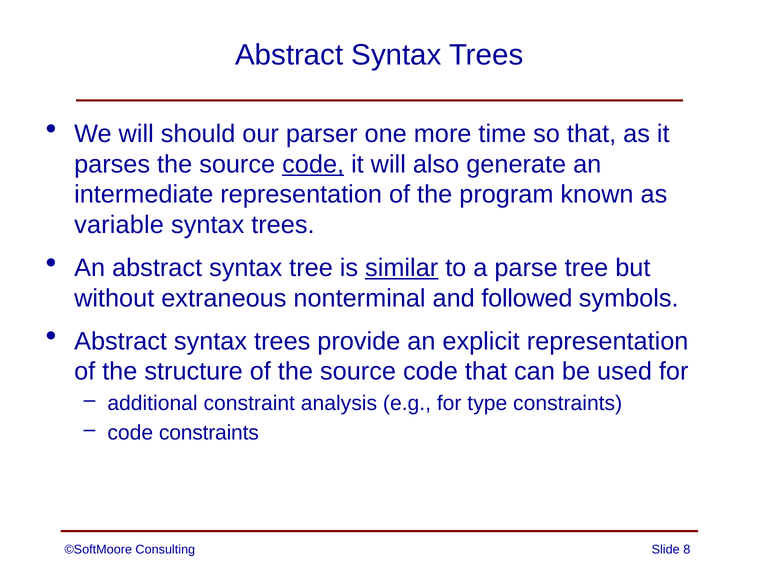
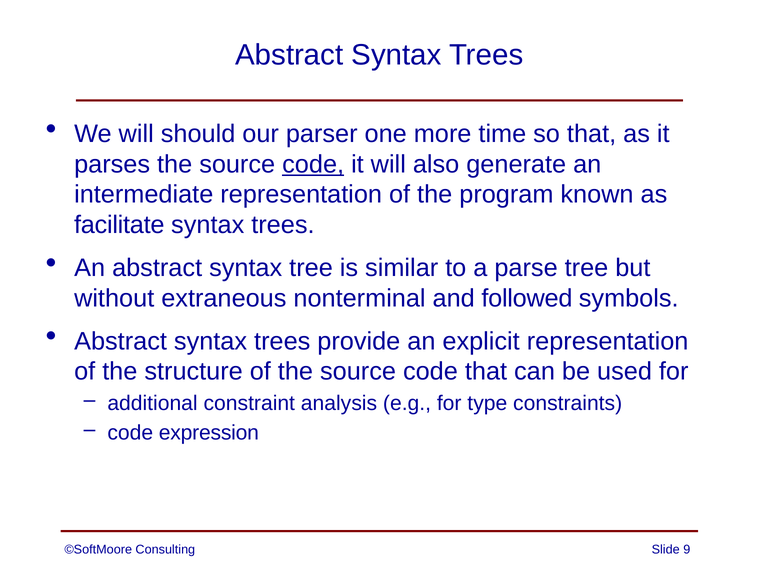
variable: variable -> facilitate (119, 225)
similar underline: present -> none (402, 268)
code constraints: constraints -> expression (209, 433)
8: 8 -> 9 (687, 550)
